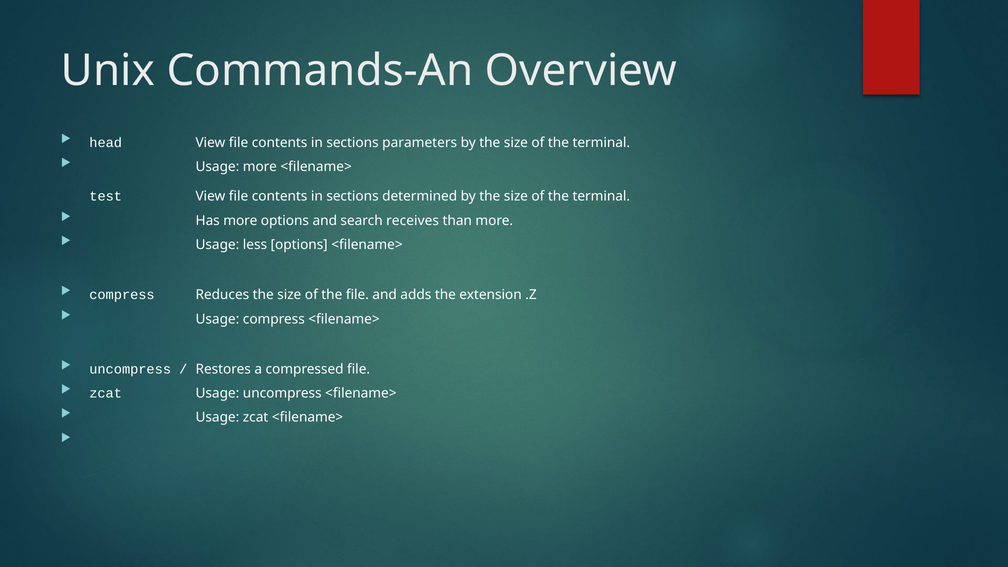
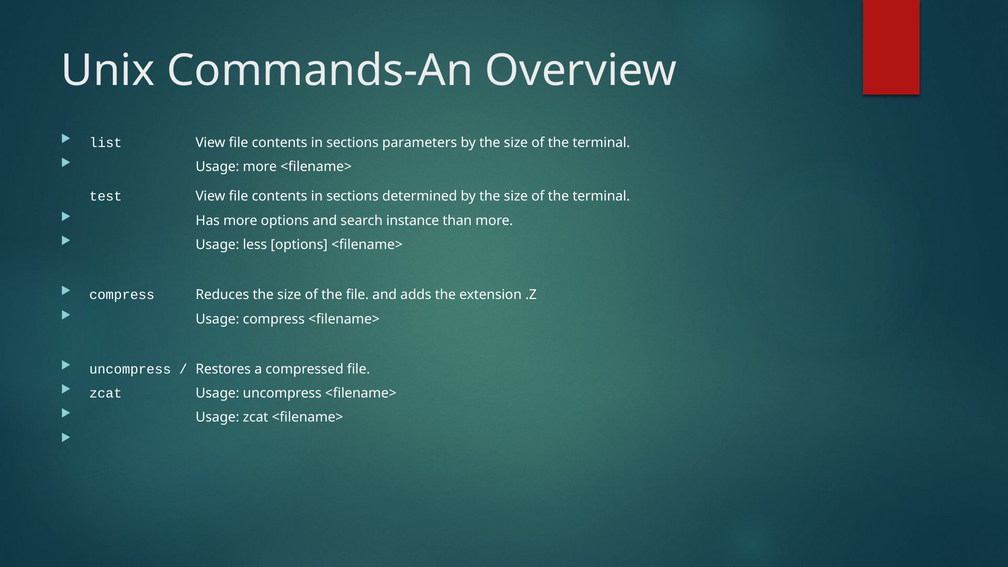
head: head -> list (106, 143)
receives: receives -> instance (413, 221)
